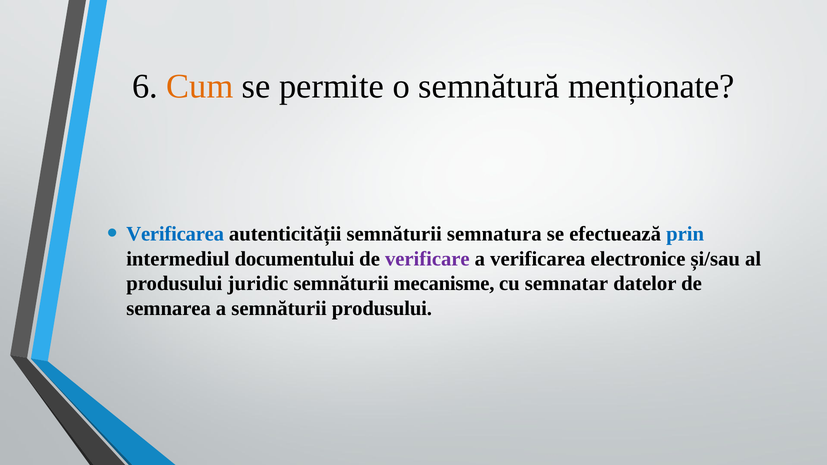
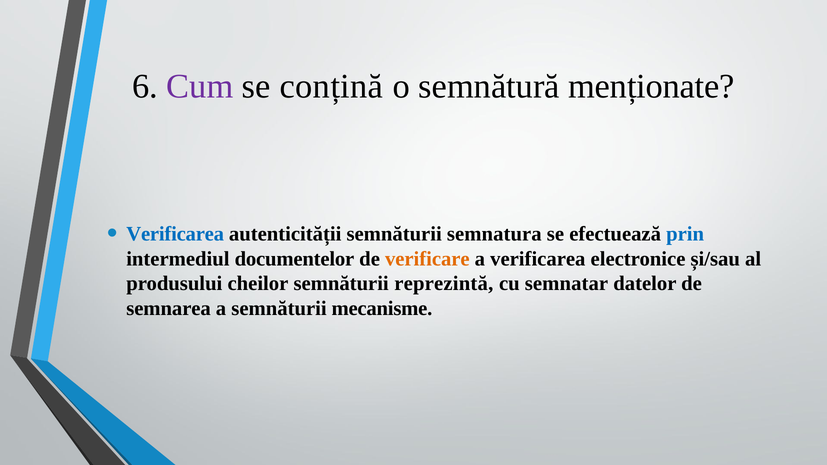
Cum colour: orange -> purple (200, 86)
permite: permite -> conțină (331, 86)
documentului: documentului -> documentelor (294, 259)
verificare colour: purple -> orange (427, 259)
juridic: juridic -> cheilor (258, 284)
mecanisme: mecanisme -> reprezintă (444, 284)
semnăturii produsului: produsului -> mecanisme (382, 308)
